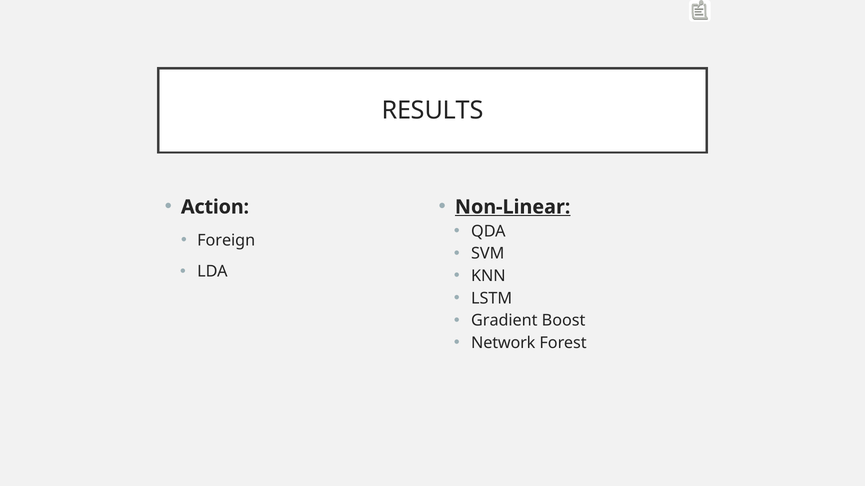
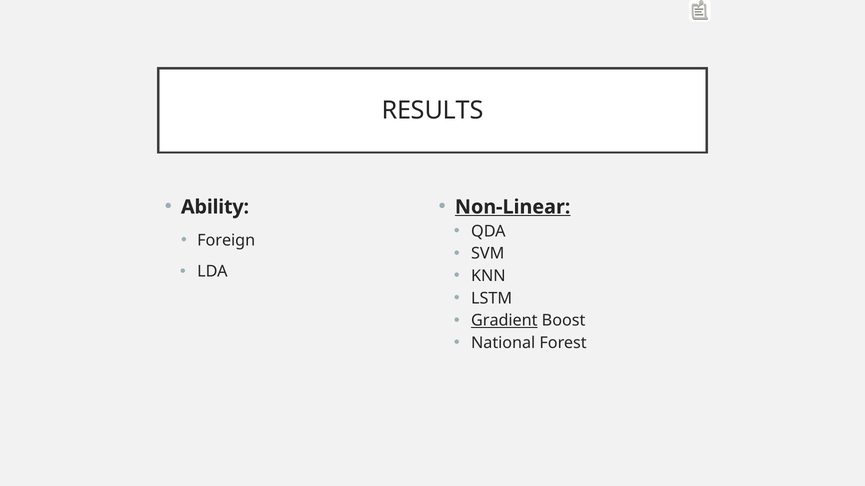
Action: Action -> Ability (215, 207)
Gradient underline: none -> present (504, 321)
Network: Network -> National (503, 343)
